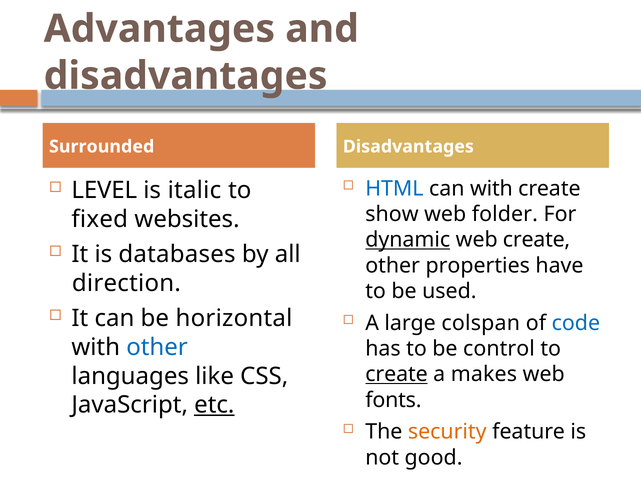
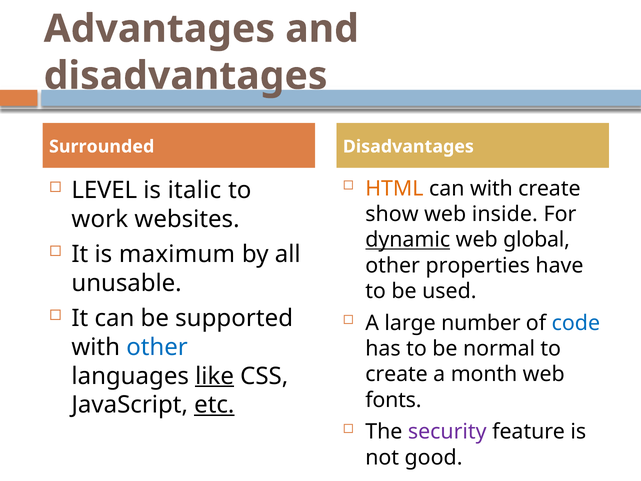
HTML colour: blue -> orange (394, 188)
folder: folder -> inside (505, 214)
fixed: fixed -> work (100, 219)
web create: create -> global (537, 240)
databases: databases -> maximum (177, 254)
direction: direction -> unusable (127, 283)
horizontal: horizontal -> supported (234, 318)
colspan: colspan -> number (481, 323)
control: control -> normal (499, 348)
create underline: present -> none (397, 374)
makes: makes -> month (484, 374)
like underline: none -> present (215, 376)
security colour: orange -> purple (447, 432)
